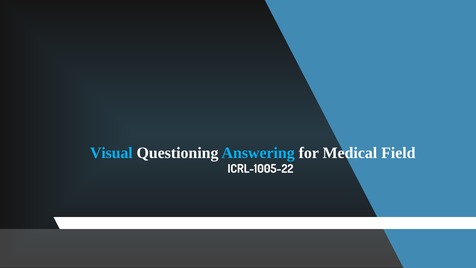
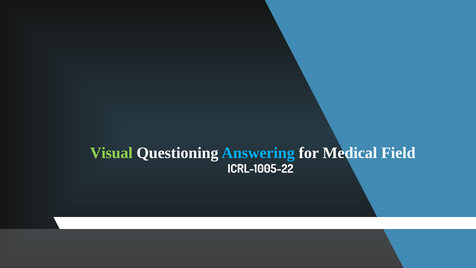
Visual colour: light blue -> light green (111, 153)
